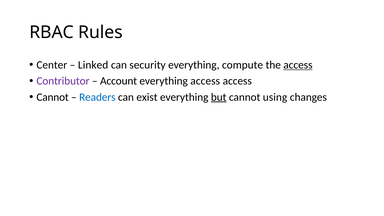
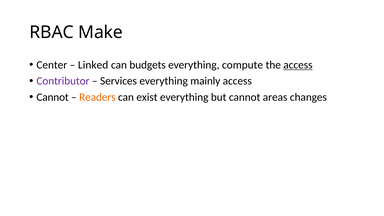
Rules: Rules -> Make (101, 32)
security: security -> budgets (148, 65)
Account: Account -> Services (119, 81)
everything access: access -> mainly (205, 81)
Readers colour: blue -> orange (97, 97)
but underline: present -> none (219, 97)
using: using -> areas (275, 97)
